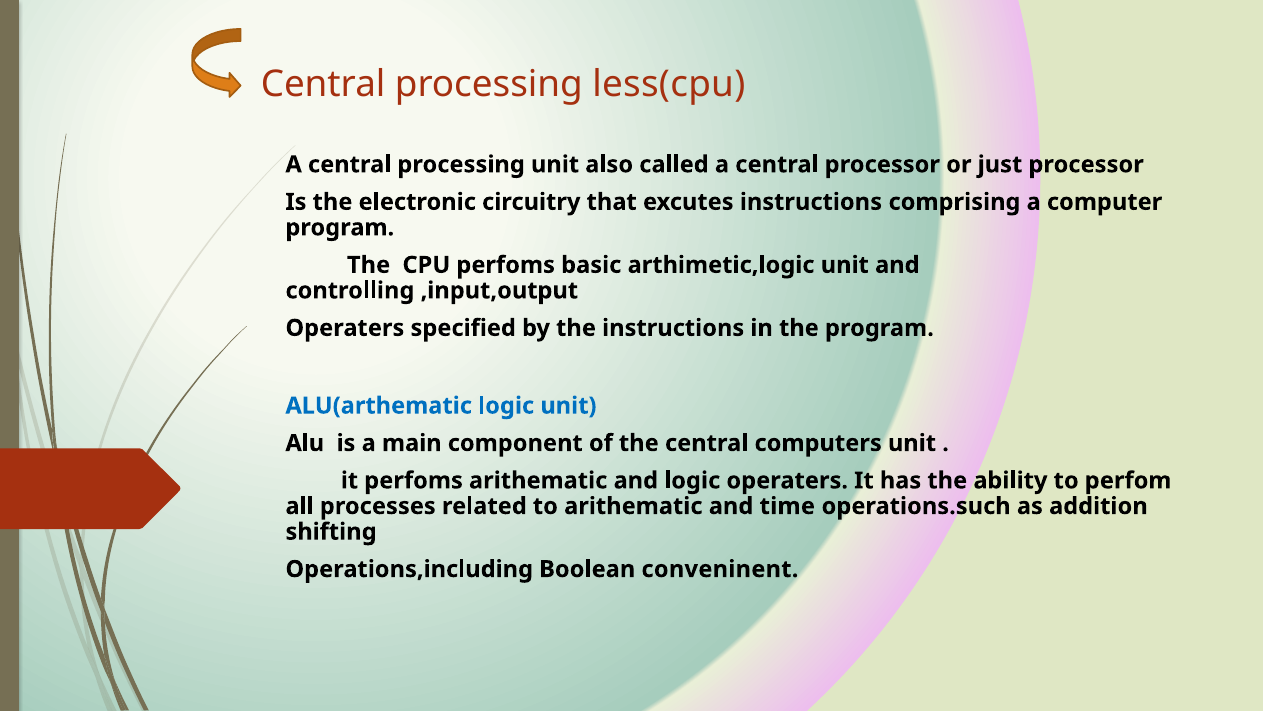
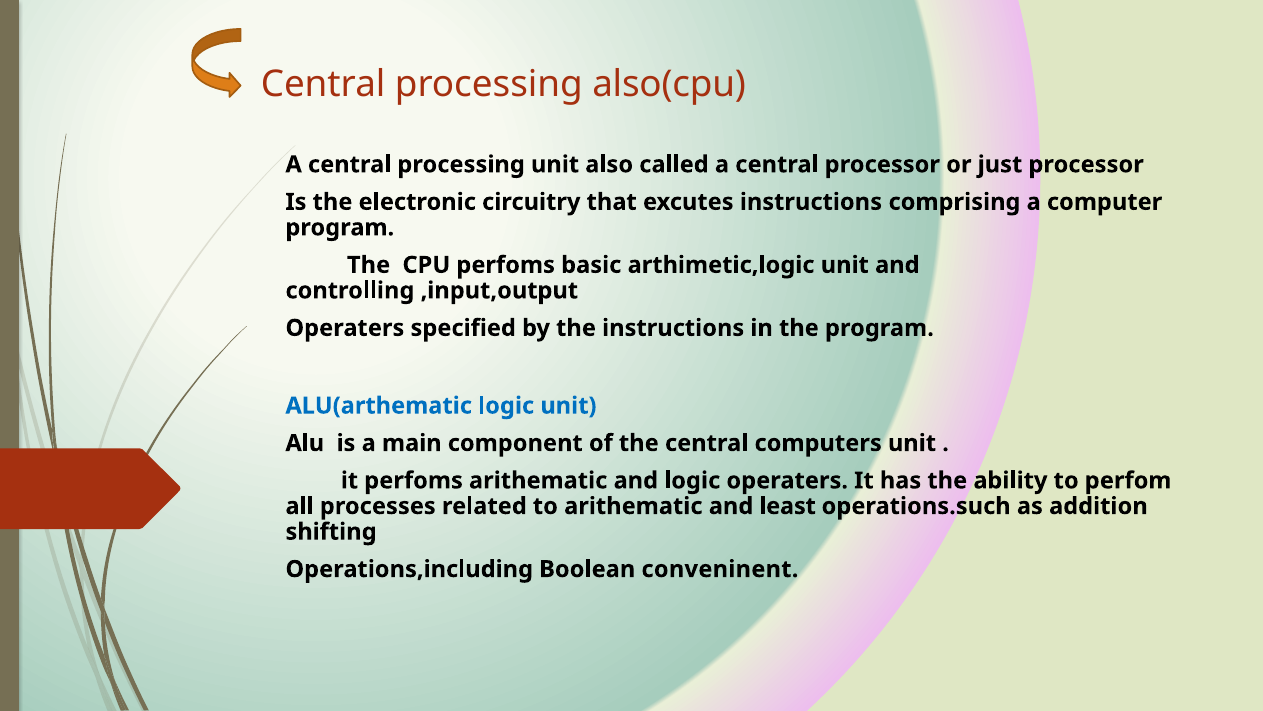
less(cpu: less(cpu -> also(cpu (669, 84)
time: time -> least (788, 506)
